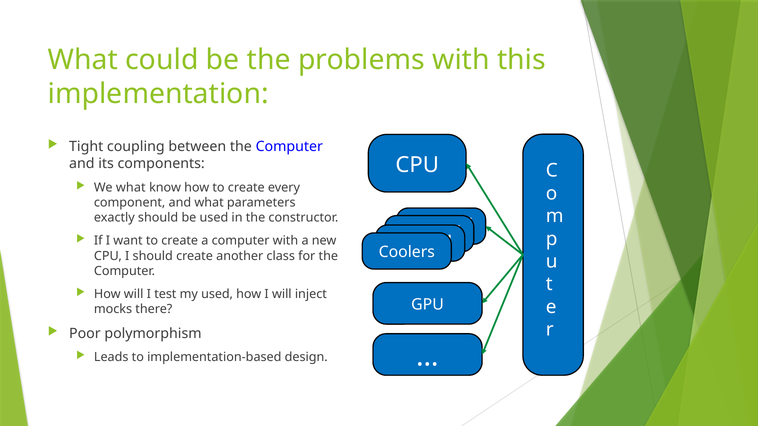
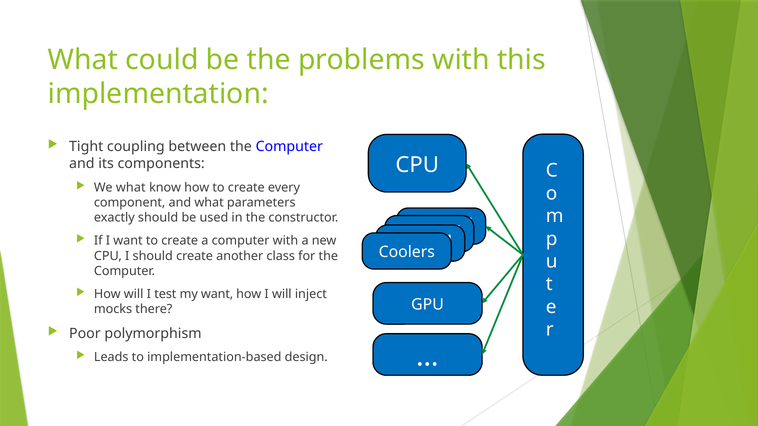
my used: used -> want (217, 294)
